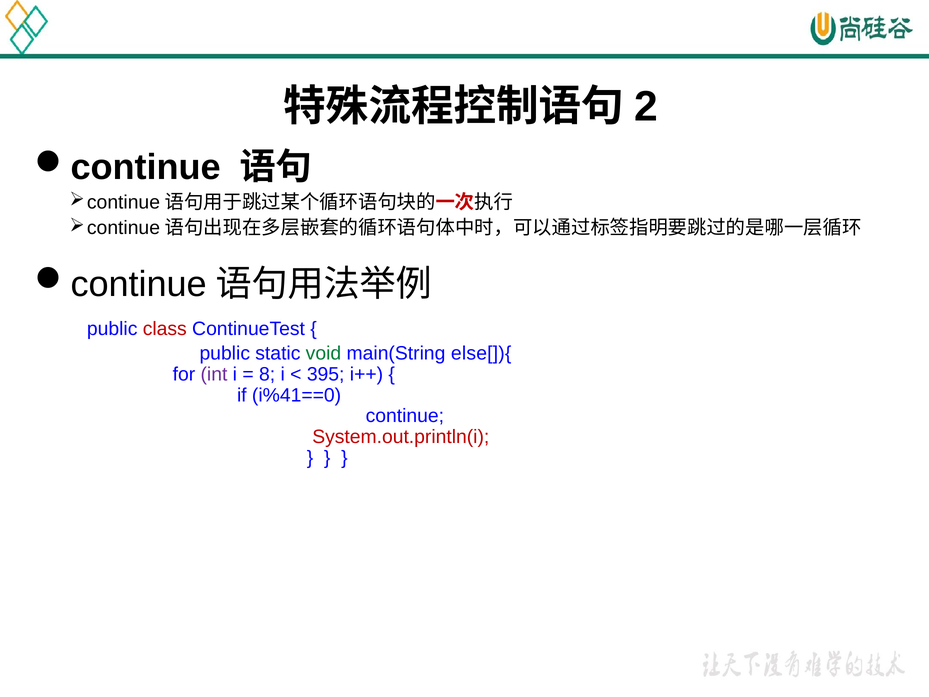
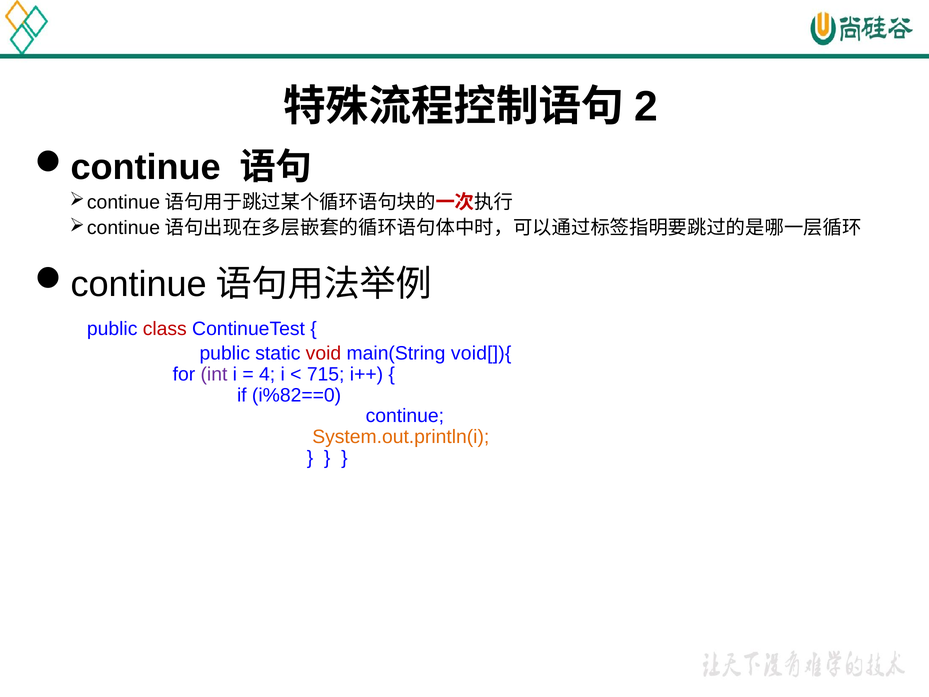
void colour: green -> red (323, 353)
else[]){: else[]){ -> void[]){ (481, 353)
8: 8 -> 4 (267, 374)
395: 395 -> 715 (326, 374)
i%41==0: i%41==0 -> i%82==0 (297, 395)
System.out.println(i colour: red -> orange (401, 437)
